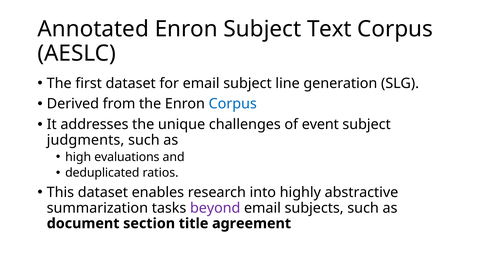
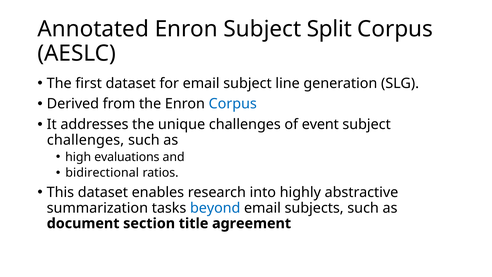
Text: Text -> Split (329, 29)
judgments: judgments -> challenges (86, 140)
deduplicated: deduplicated -> bidirectional (102, 173)
beyond colour: purple -> blue (215, 208)
